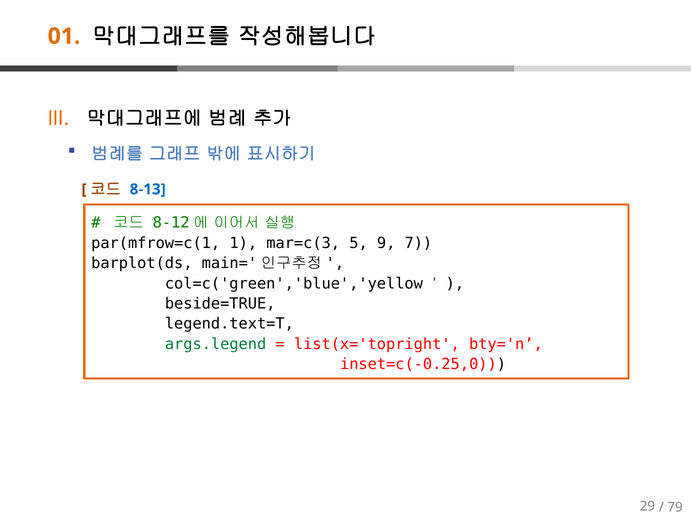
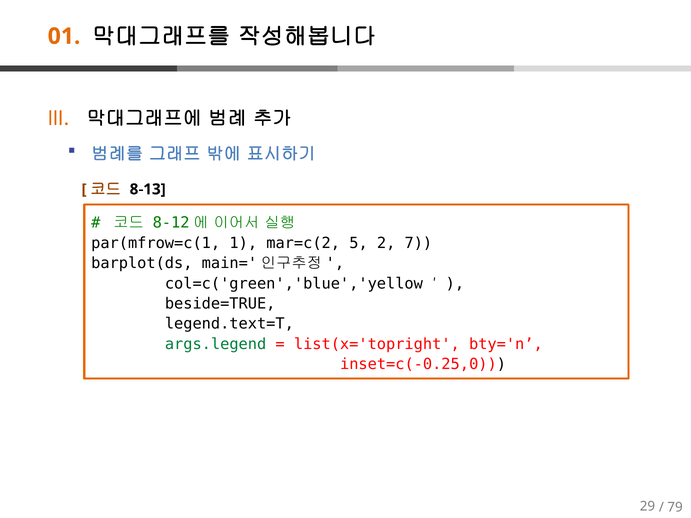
8-13 colour: blue -> black (148, 189)
mar=c(3: mar=c(3 -> mar=c(2 (303, 243)
9: 9 -> 2 (386, 243)
